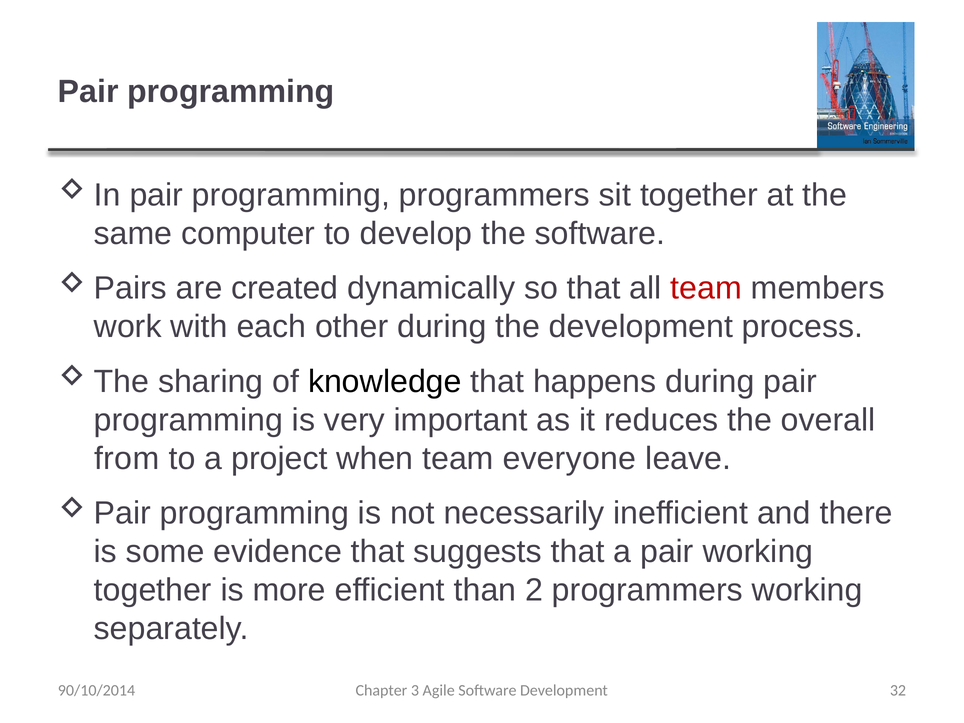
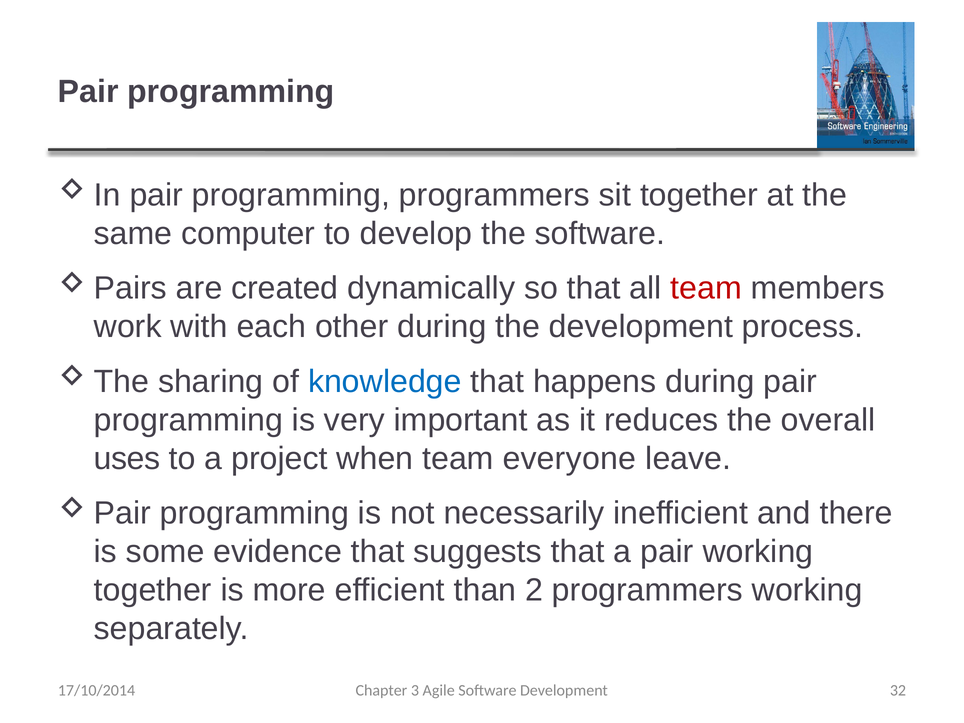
knowledge colour: black -> blue (385, 381)
from: from -> uses (127, 459)
90/10/2014: 90/10/2014 -> 17/10/2014 (97, 690)
